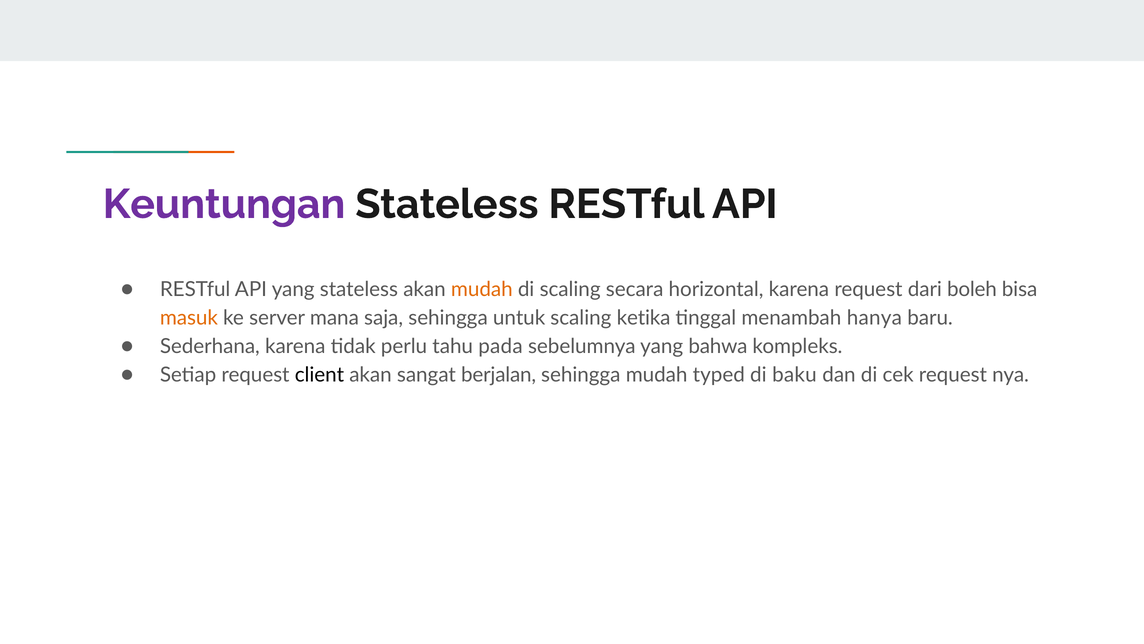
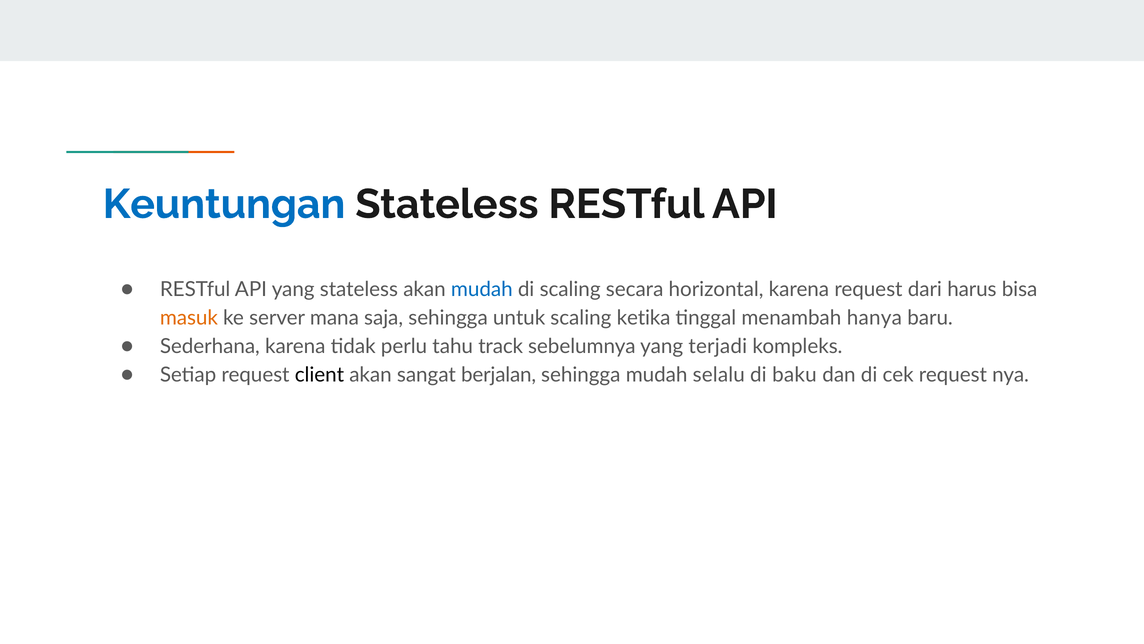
Keuntungan colour: purple -> blue (224, 204)
mudah colour: orange -> blue (482, 289)
boleh: boleh -> harus (972, 289)
pada: pada -> track (501, 346)
bahwa: bahwa -> terjadi (718, 346)
typed: typed -> selalu (719, 375)
